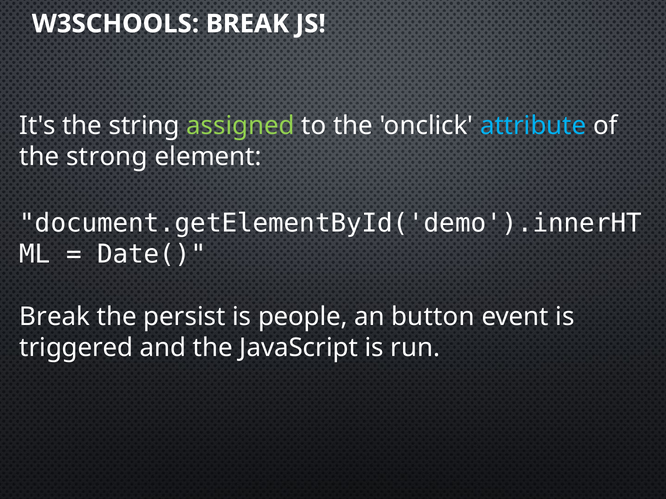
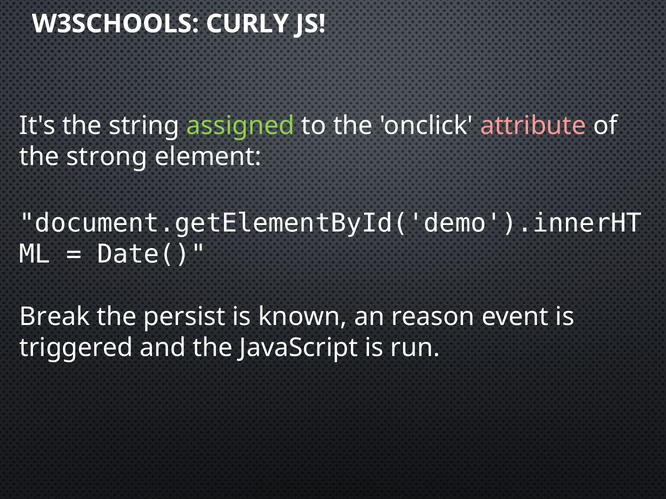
W3SCHOOLS BREAK: BREAK -> CURLY (247, 24)
attribute colour: light blue -> pink (533, 126)
people: people -> known (303, 317)
button: button -> reason (433, 317)
